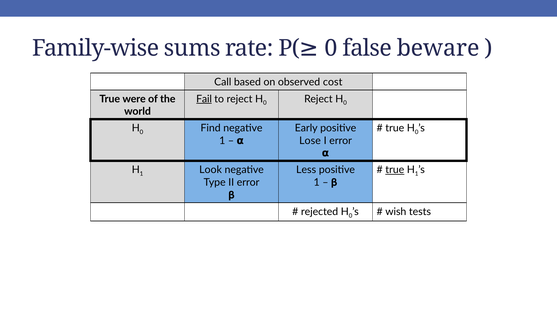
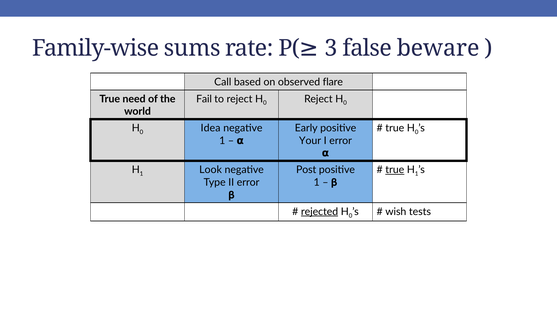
0: 0 -> 3 (331, 48)
cost: cost -> flare (333, 82)
were: were -> need (134, 99)
Fail underline: present -> none (204, 99)
Find: Find -> Idea (211, 128)
Lose: Lose -> Your (310, 141)
Less: Less -> Post (306, 170)
rejected underline: none -> present (320, 212)
